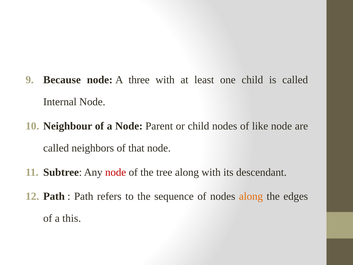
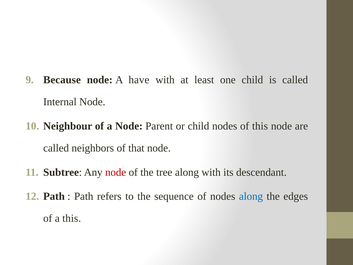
three: three -> have (139, 80)
of like: like -> this (260, 126)
along colour: orange -> blue (251, 196)
